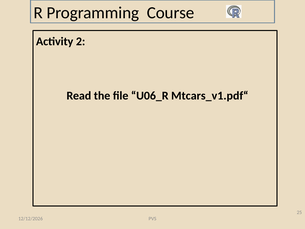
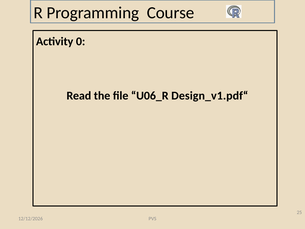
2: 2 -> 0 (81, 42)
Mtcars_v1.pdf“: Mtcars_v1.pdf“ -> Design_v1.pdf“ (210, 96)
